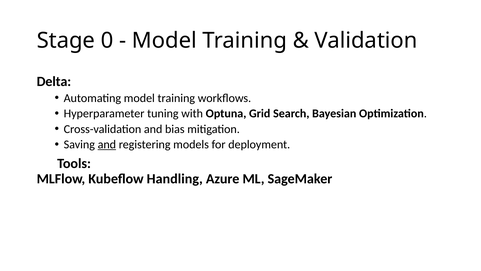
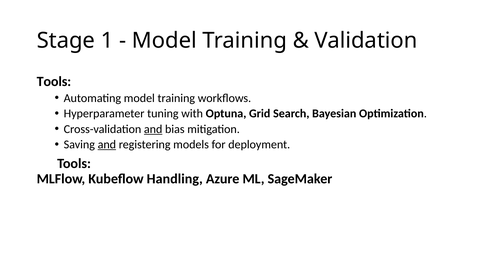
0: 0 -> 1 (107, 40)
Delta: Delta -> Tools (54, 81)
and underline: none -> present (153, 129)
